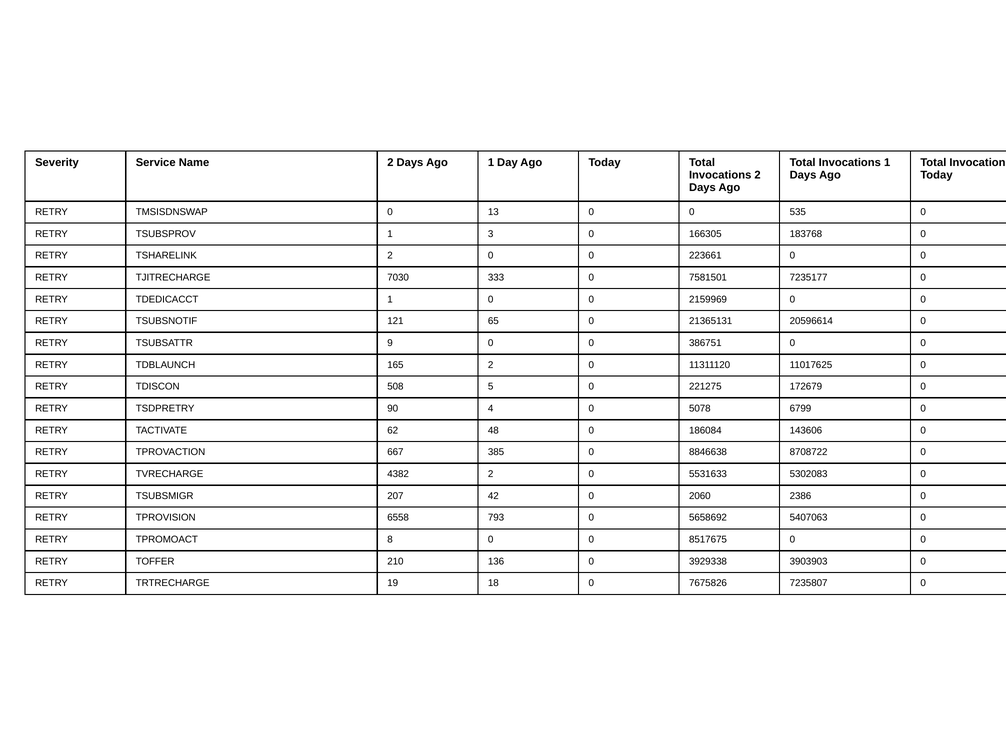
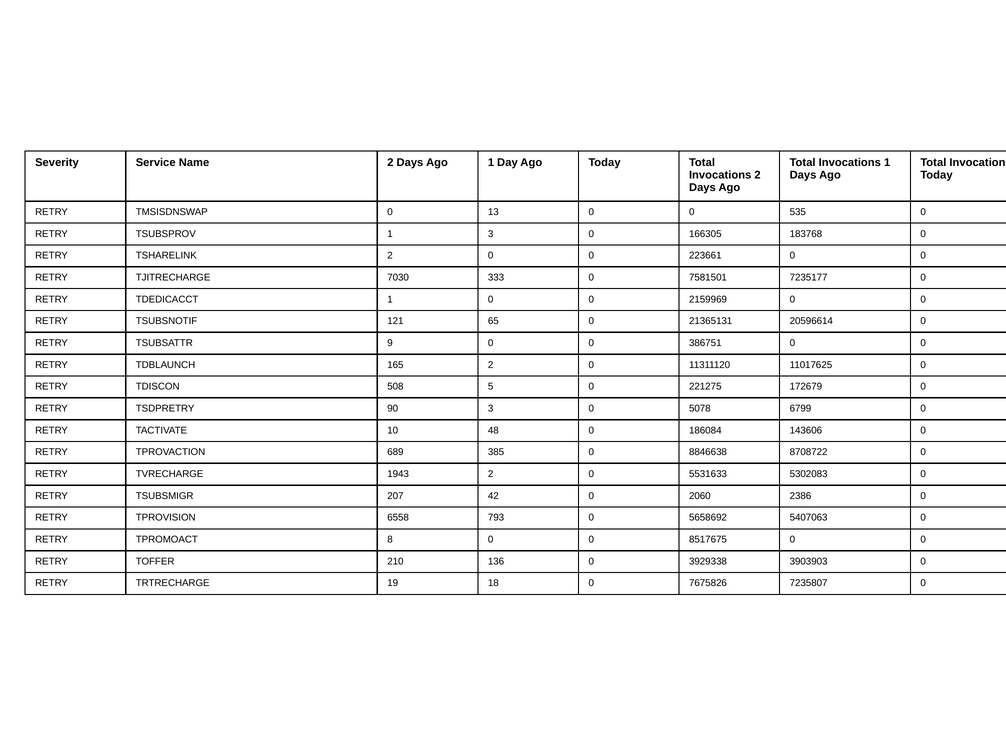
90 4: 4 -> 3 (491, 408)
62: 62 -> 10 (393, 430)
667: 667 -> 689 (395, 452)
4382: 4382 -> 1943 (398, 474)
